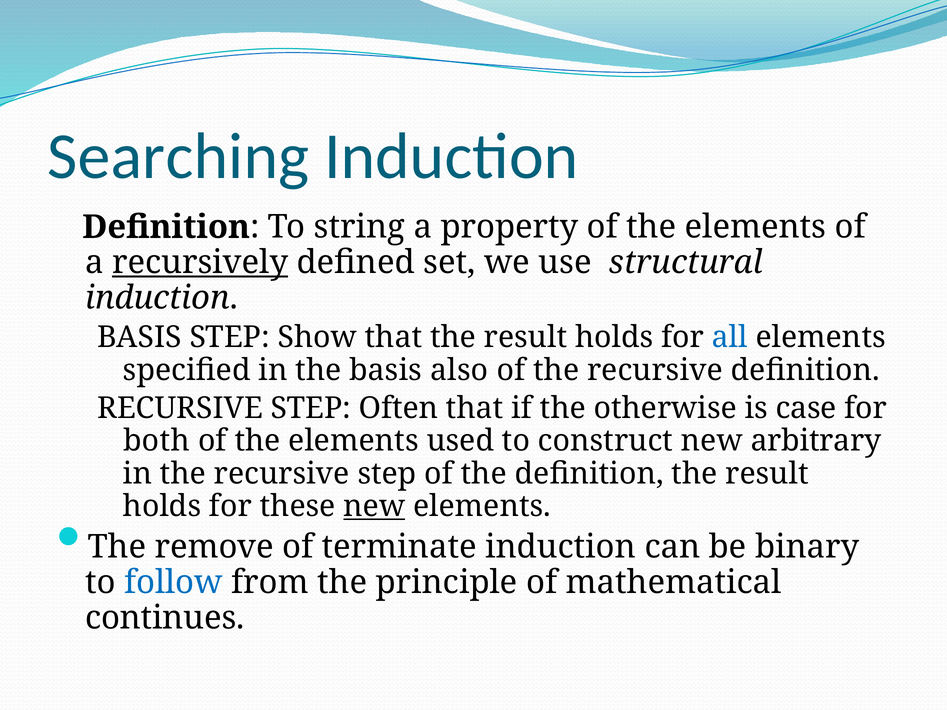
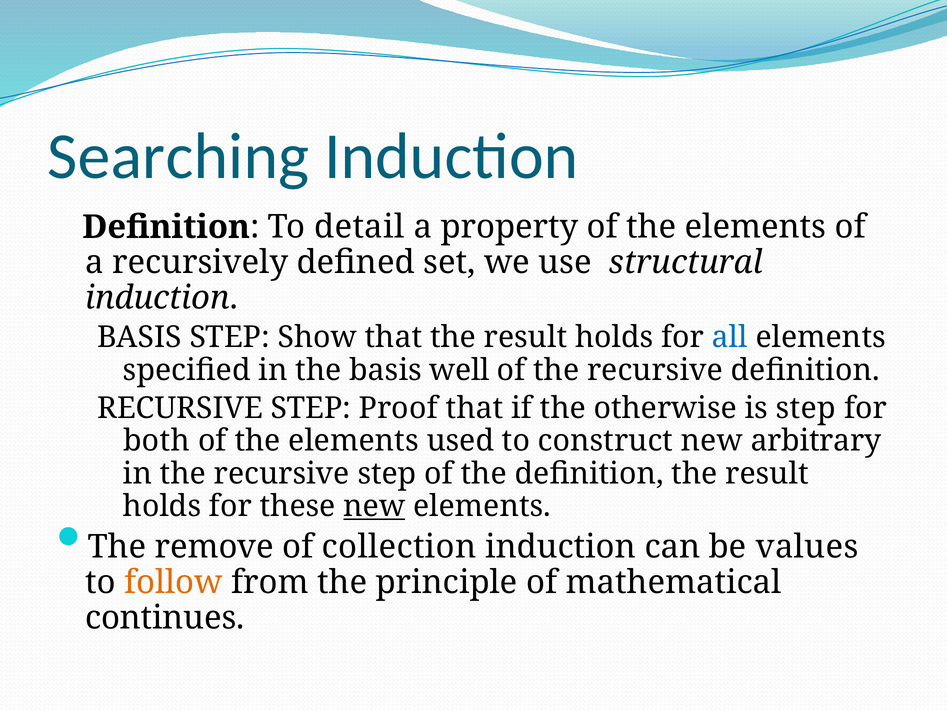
string: string -> detail (359, 227)
recursively underline: present -> none (200, 263)
also: also -> well (460, 370)
Often: Often -> Proof (398, 408)
is case: case -> step (806, 408)
terminate: terminate -> collection (399, 547)
binary: binary -> values (807, 547)
follow colour: blue -> orange (173, 583)
